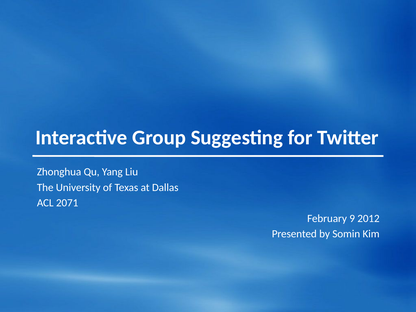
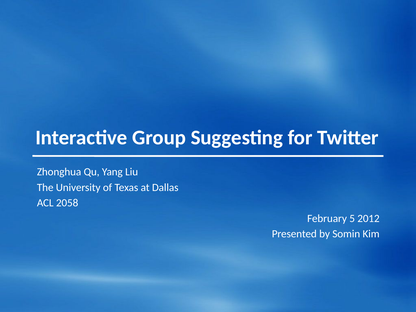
2071: 2071 -> 2058 (67, 203)
9: 9 -> 5 (352, 218)
